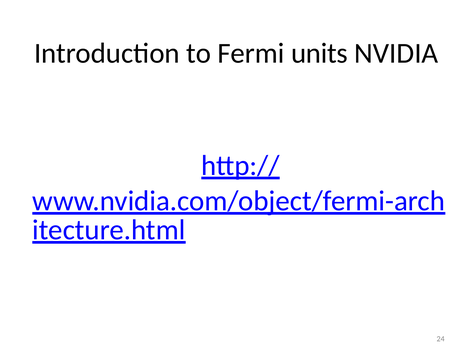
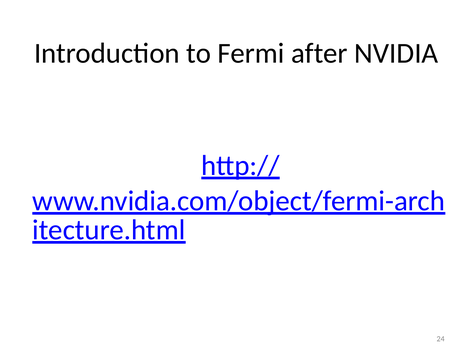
units: units -> after (319, 53)
